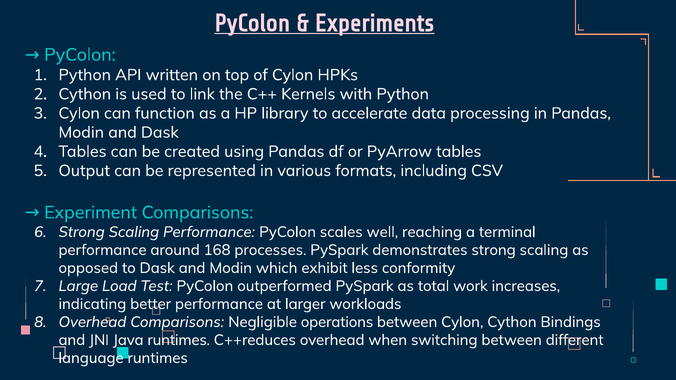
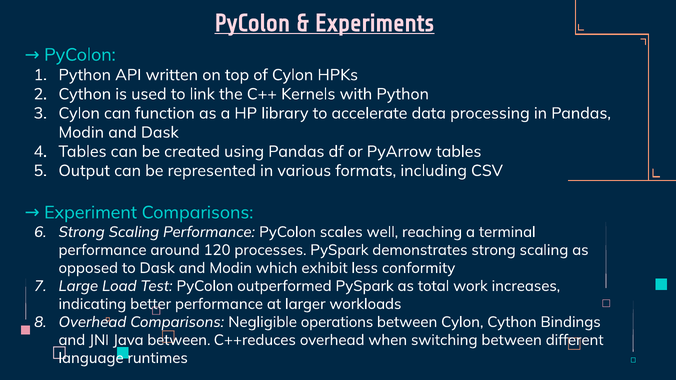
168: 168 -> 120 (217, 250)
Java runtimes: runtimes -> between (179, 340)
